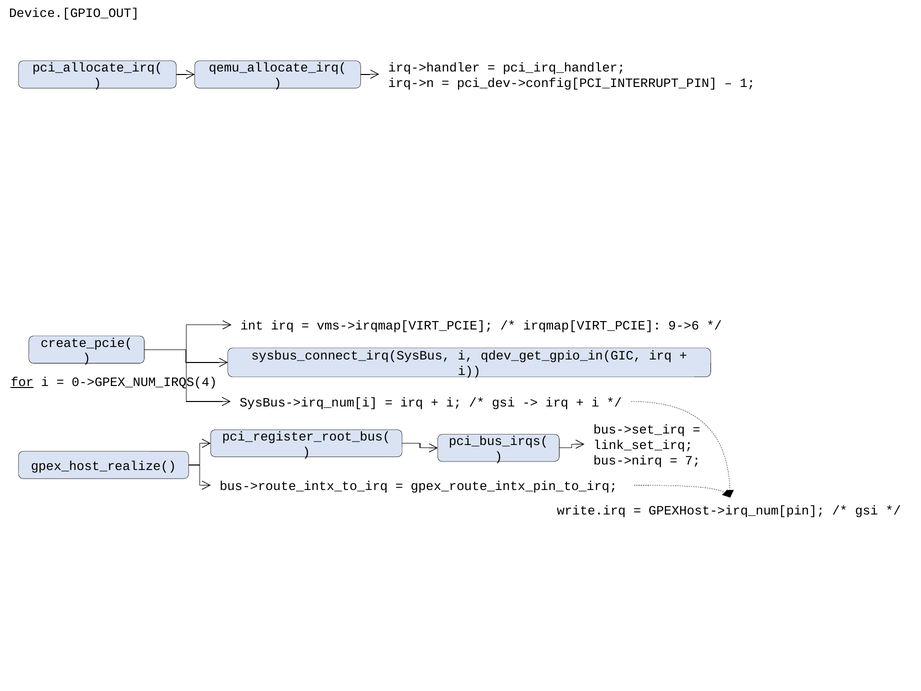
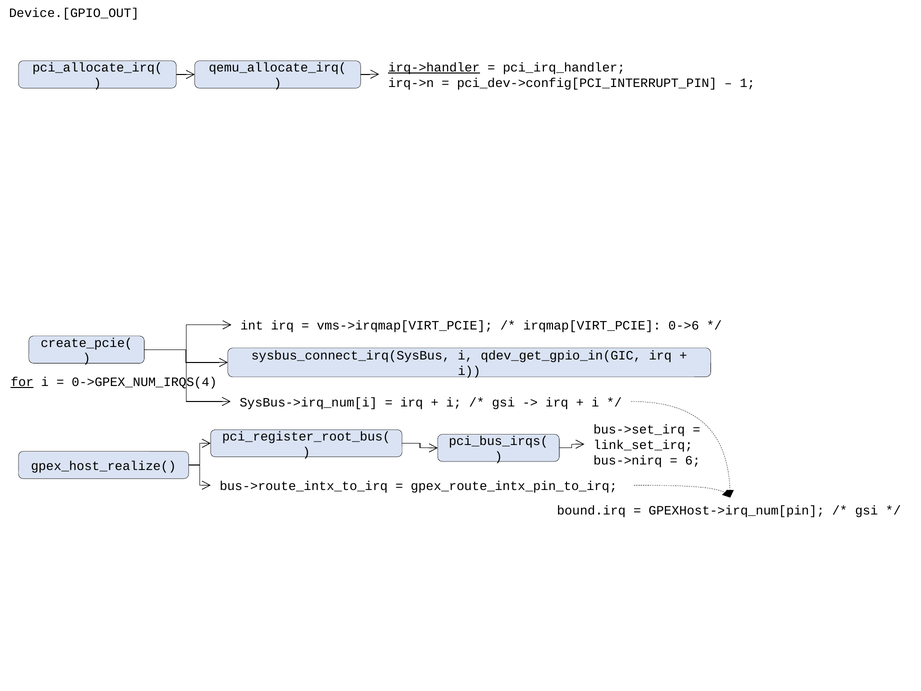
irq->handler underline: none -> present (434, 67)
9->6: 9->6 -> 0->6 (684, 326)
7: 7 -> 6 (693, 460)
write.irq: write.irq -> bound.irq (591, 510)
